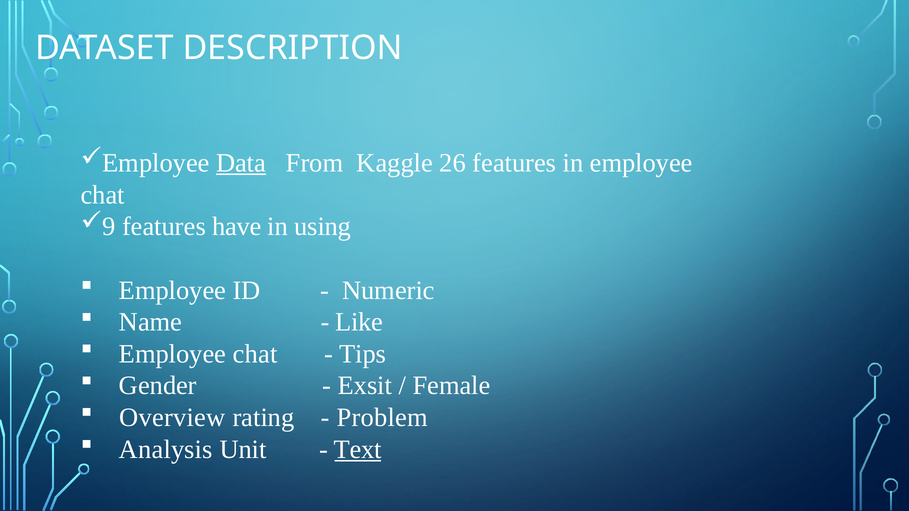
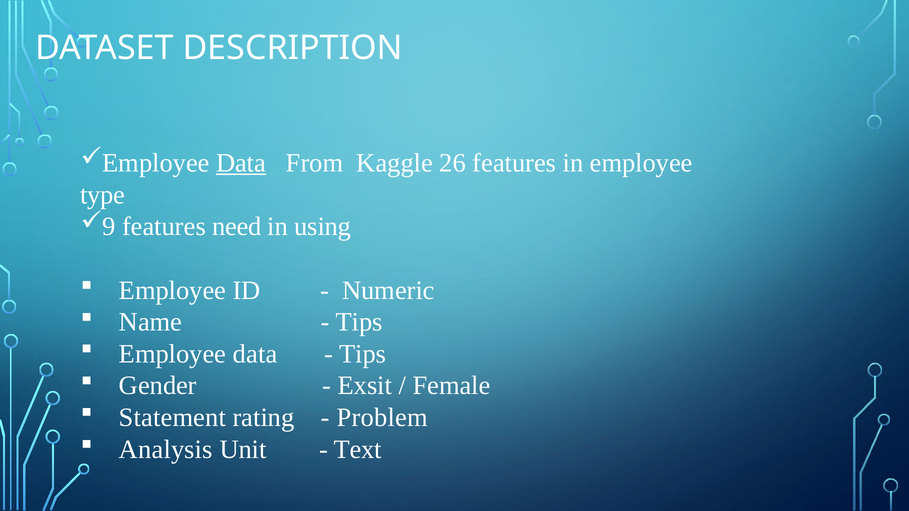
chat: chat -> type (103, 195)
have: have -> need (237, 227)
Like: Like -> Tips (359, 322)
chat: chat -> data (255, 354)
Overview: Overview -> Statement (172, 418)
Text underline: present -> none (358, 450)
